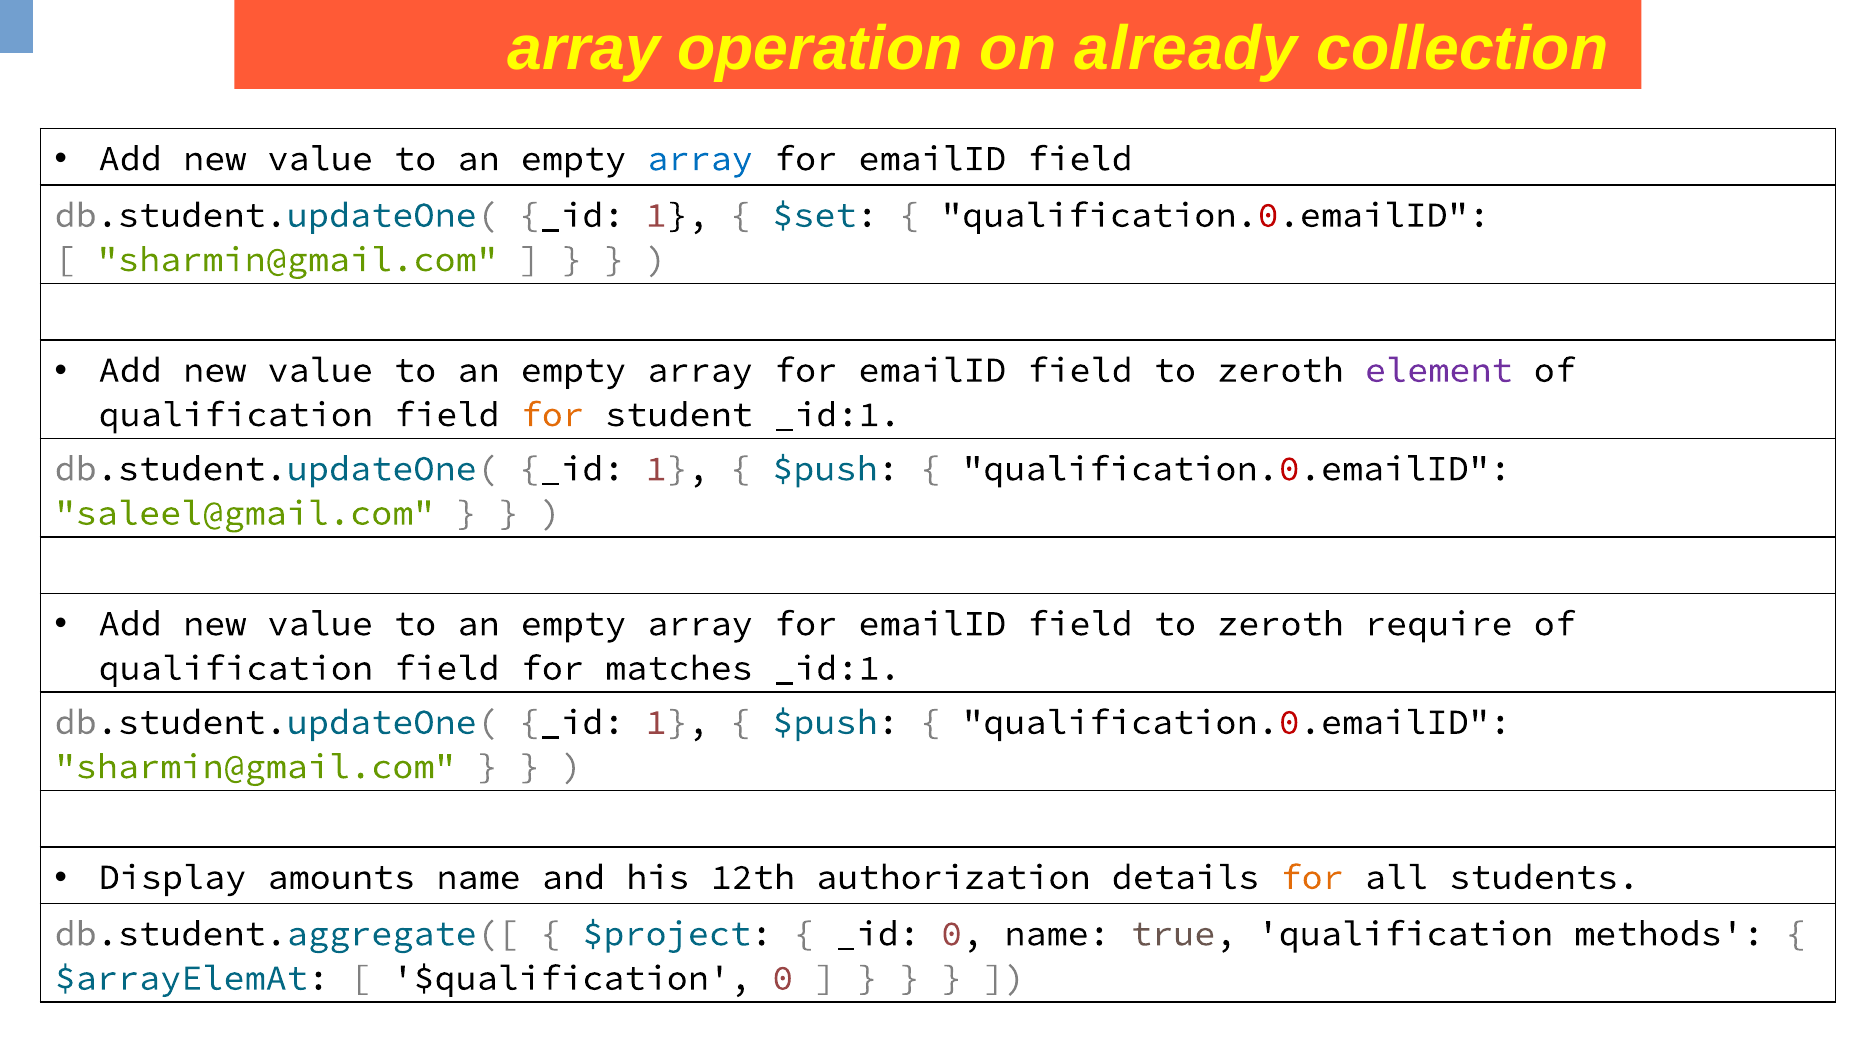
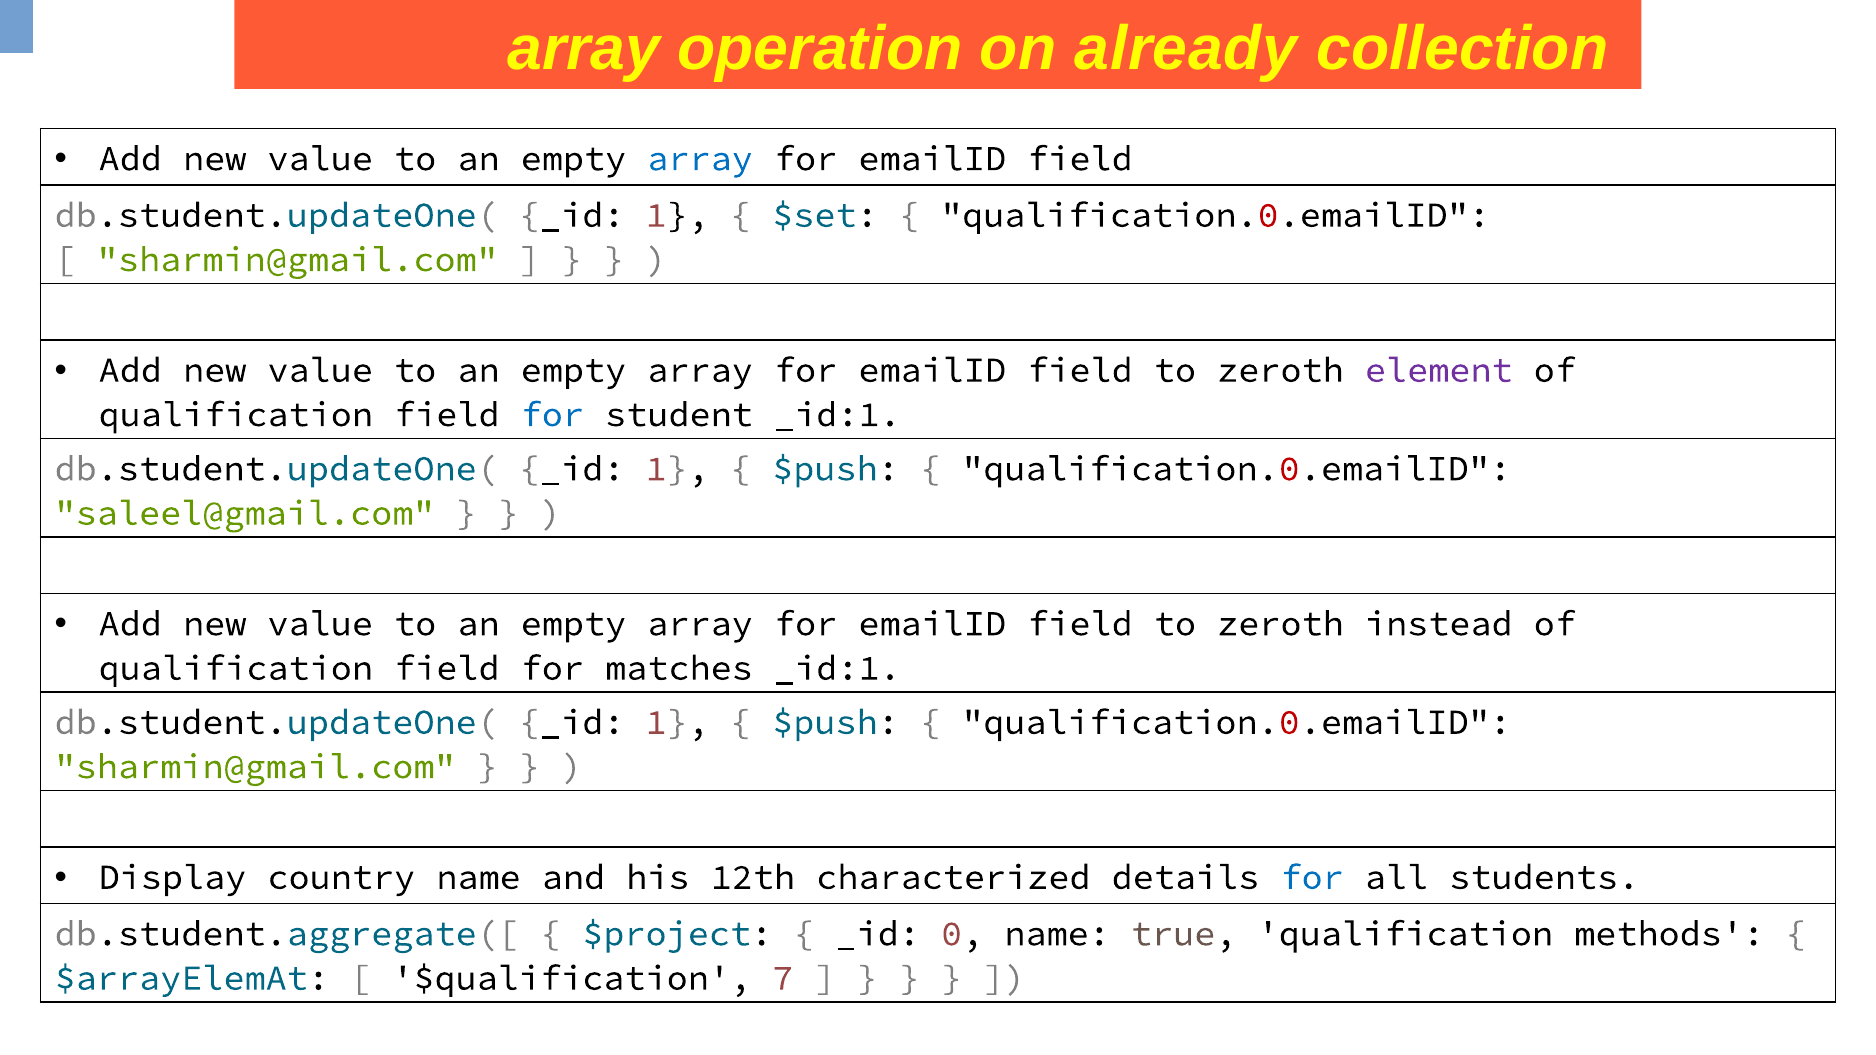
for colour: orange -> blue (552, 415)
require: require -> instead (1439, 624)
amounts: amounts -> country (341, 877)
authorization: authorization -> characterized (953, 877)
for colour: orange -> blue (1312, 877)
$qualification 0: 0 -> 7 (783, 978)
